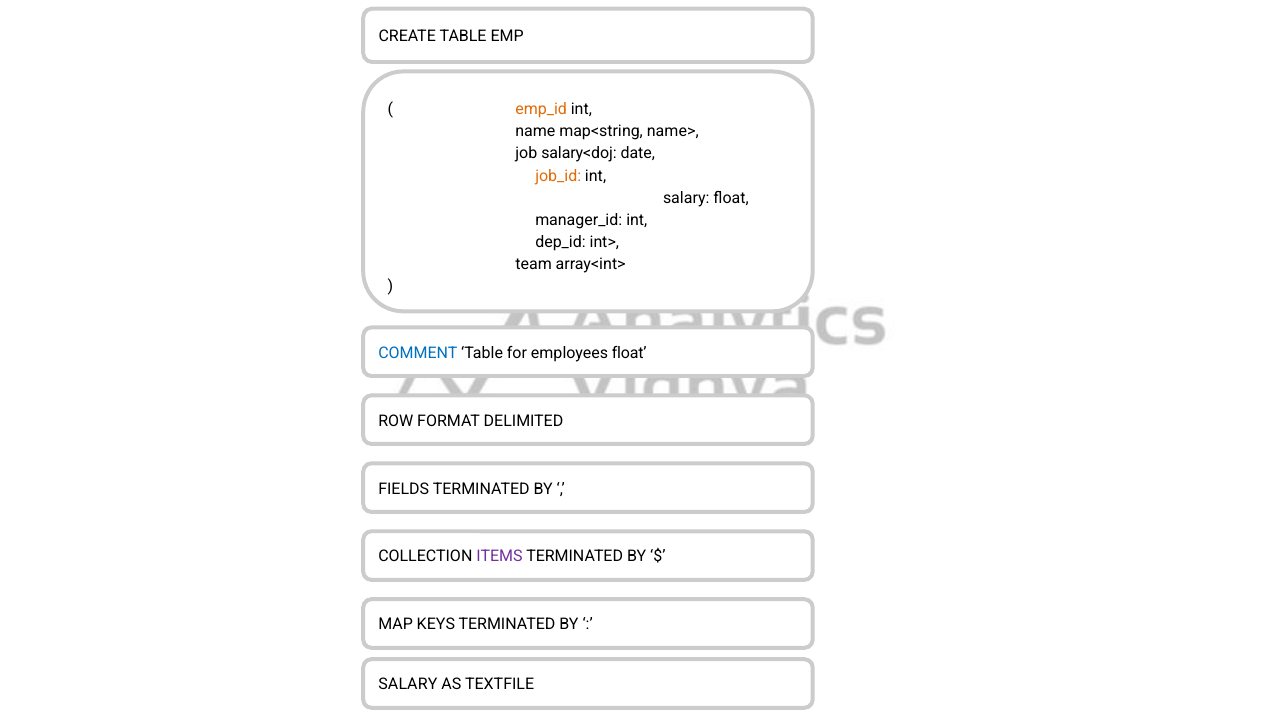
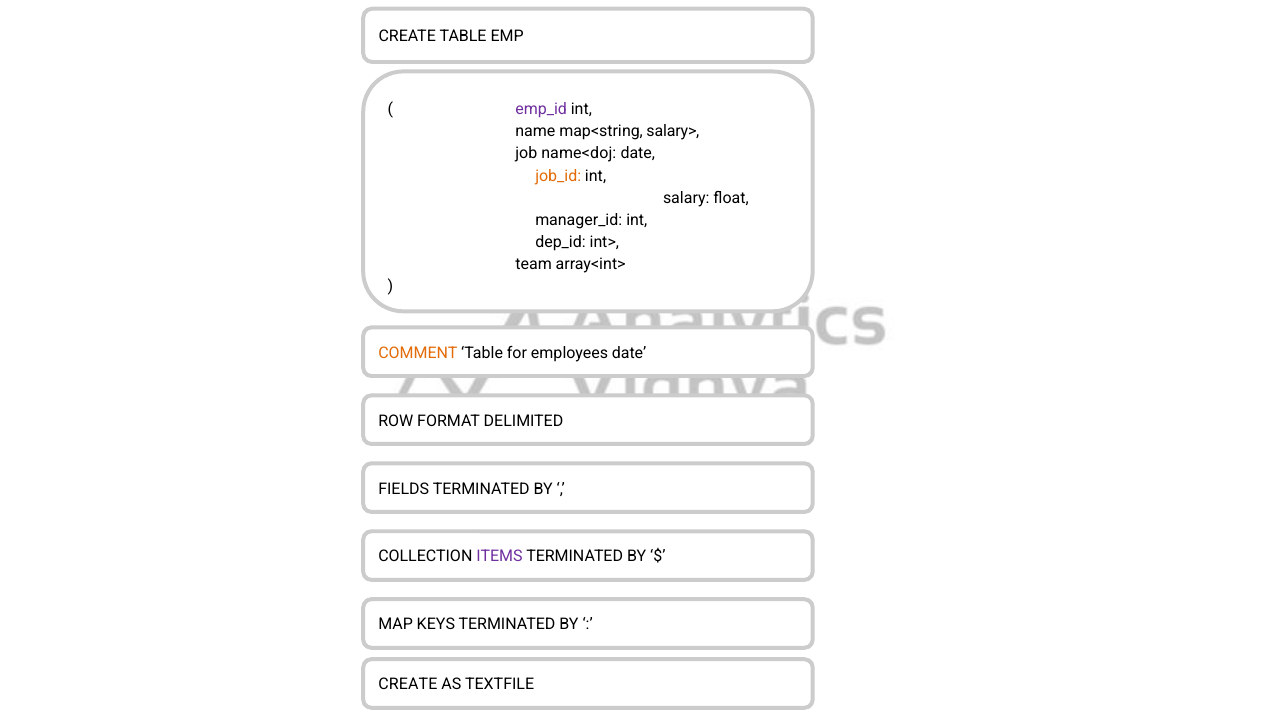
emp_id colour: orange -> purple (541, 109)
name>: name> -> salary> (673, 132)
salary<doj: salary<doj -> name<doj (579, 154)
COMMENT colour: blue -> orange (418, 353)
employees float: float -> date (629, 353)
SALARY: SALARY -> CREATE (408, 684)
